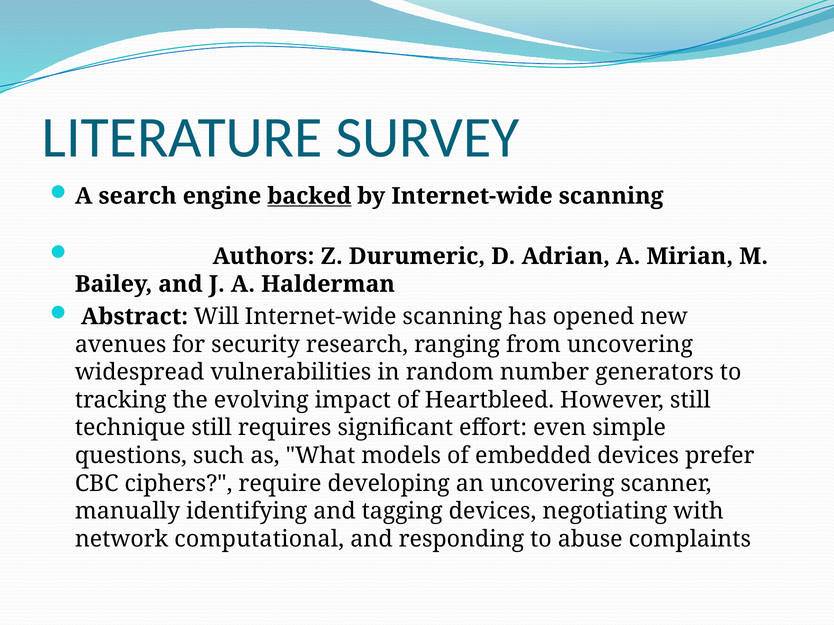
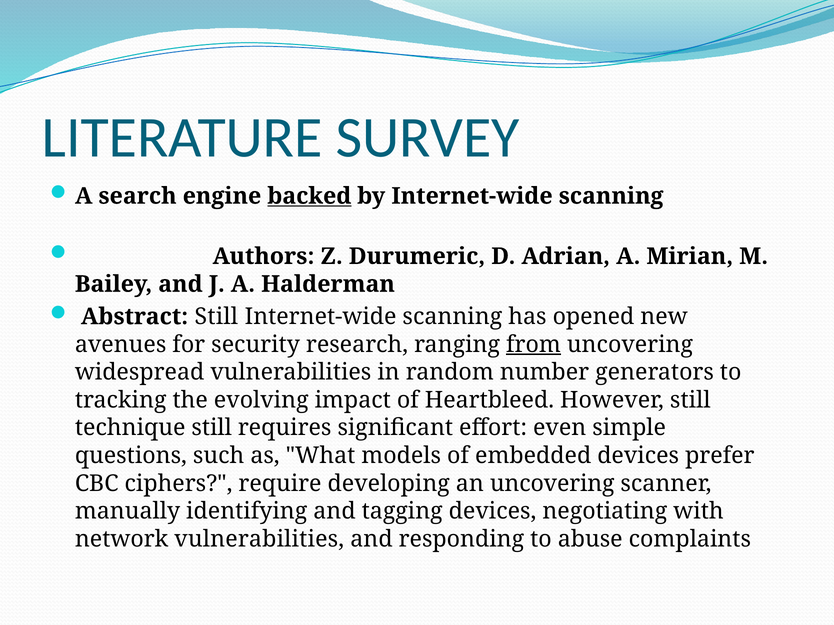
Abstract Will: Will -> Still (216, 317)
from underline: none -> present (533, 345)
network computational: computational -> vulnerabilities (259, 540)
